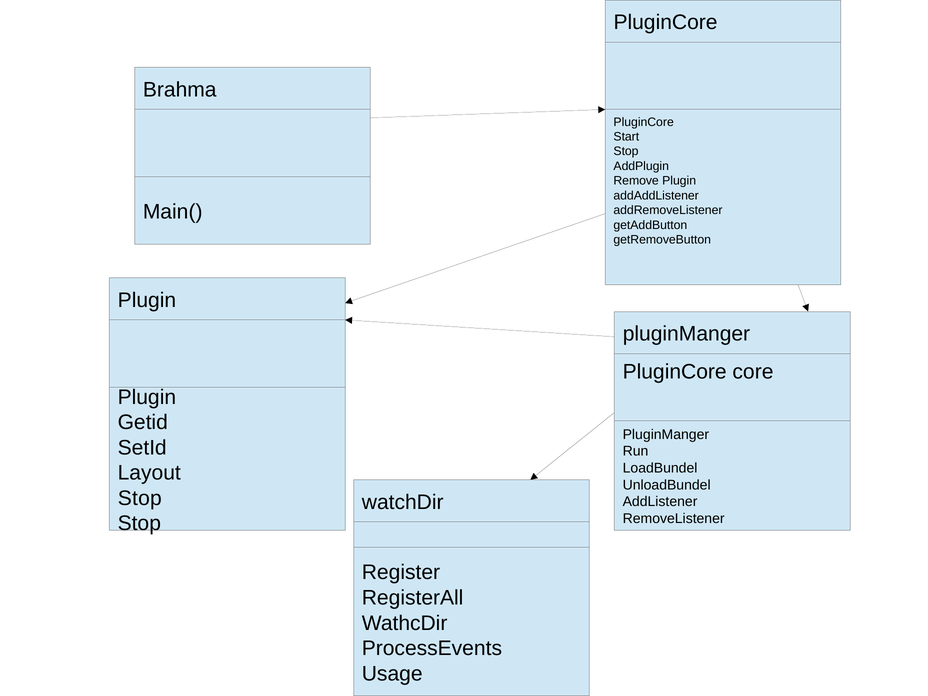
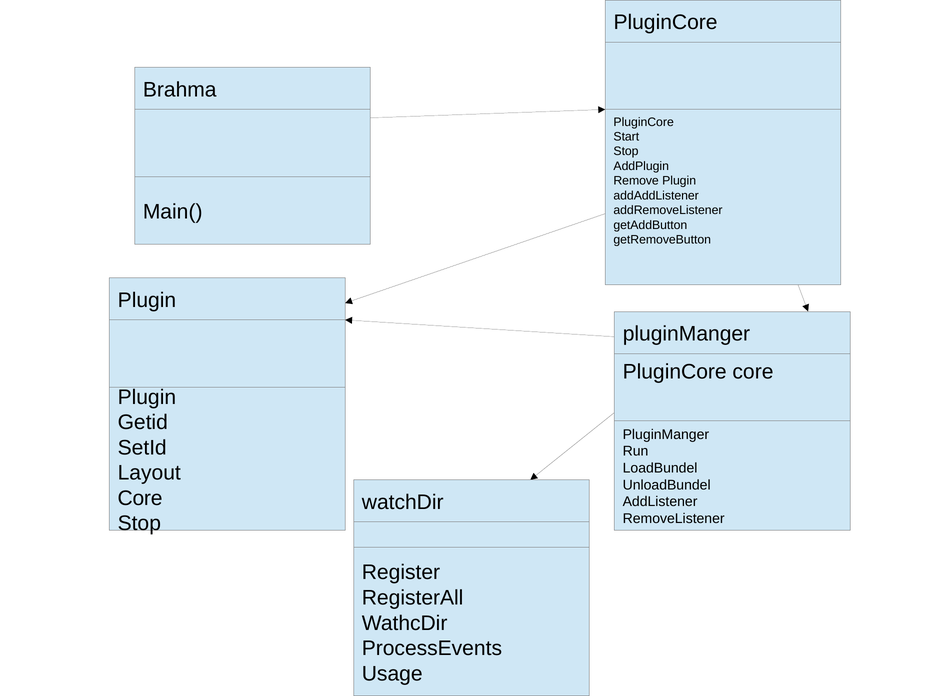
Stop: Stop -> Core (140, 498)
